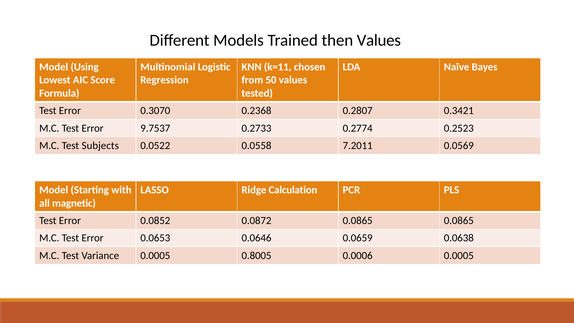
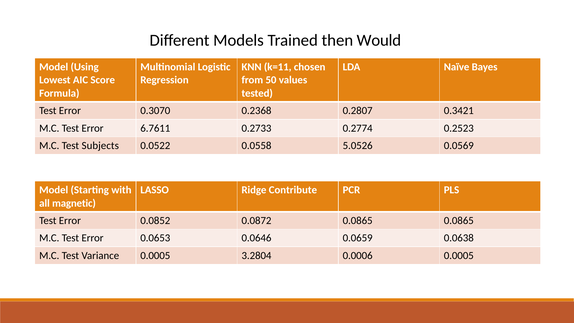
then Values: Values -> Would (379, 40)
9.7537: 9.7537 -> 6.7611 (155, 128)
7.2011: 7.2011 -> 5.0526 (358, 146)
Calculation: Calculation -> Contribute (293, 190)
0.8005: 0.8005 -> 3.2804 (256, 255)
